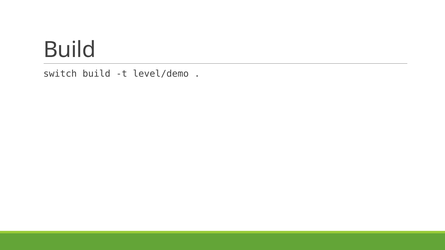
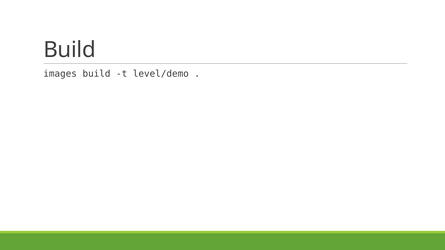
switch: switch -> images (60, 74)
